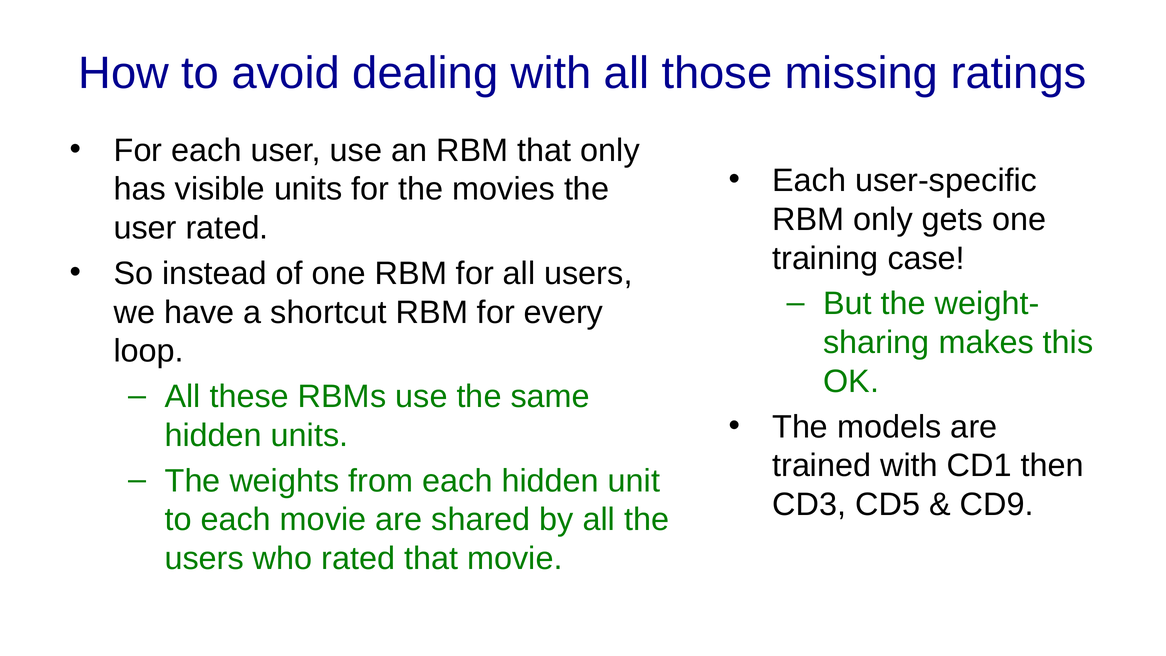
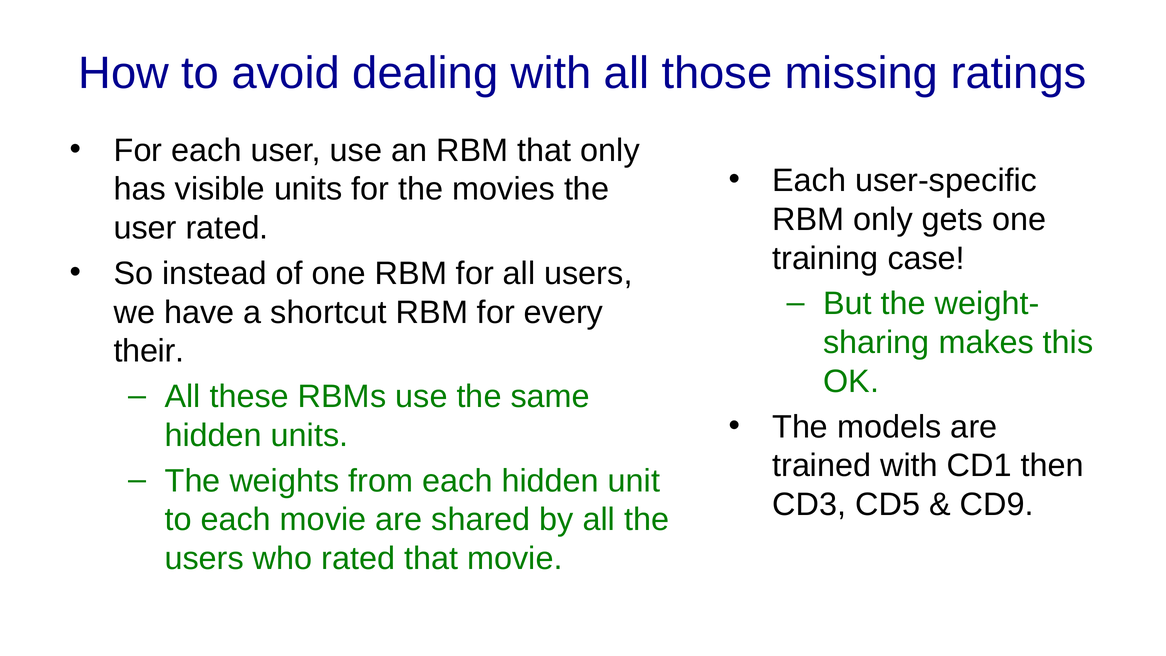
loop: loop -> their (149, 351)
